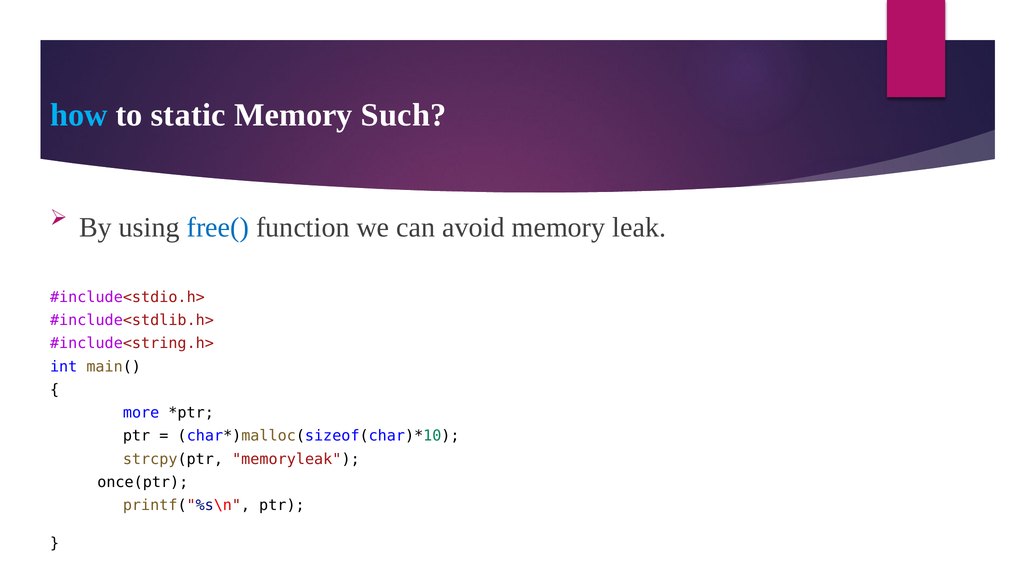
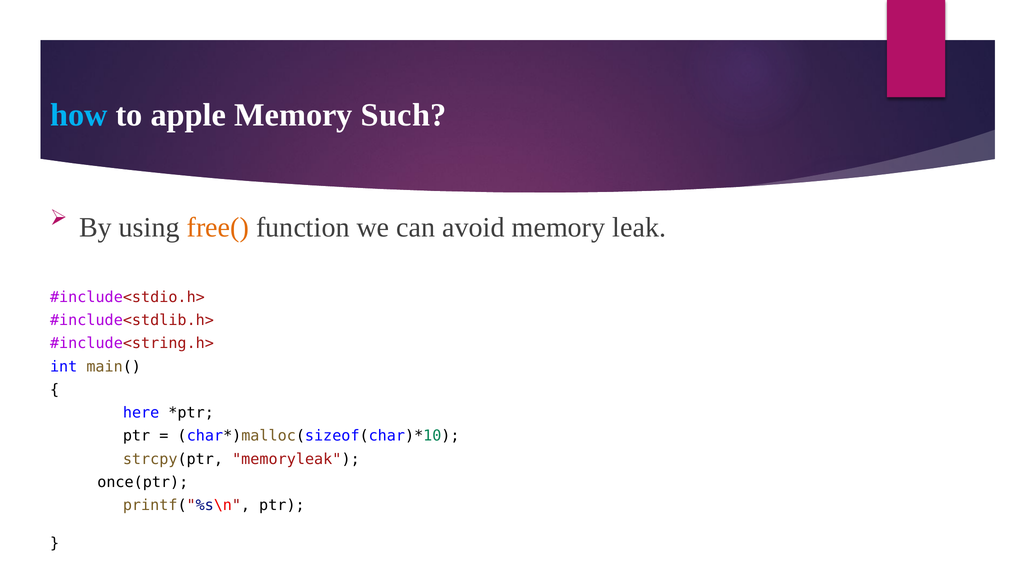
static: static -> apple (188, 115)
free( colour: blue -> orange (218, 227)
more: more -> here (141, 413)
